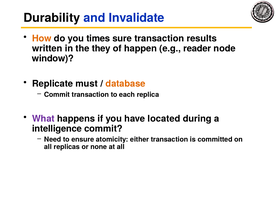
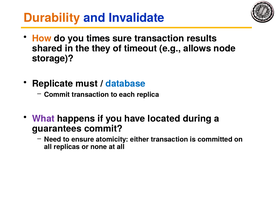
Durability colour: black -> orange (52, 18)
written: written -> shared (47, 48)
happen: happen -> timeout (141, 48)
reader: reader -> allows (197, 48)
window: window -> storage (53, 58)
database colour: orange -> blue (126, 84)
intelligence: intelligence -> guarantees (57, 129)
